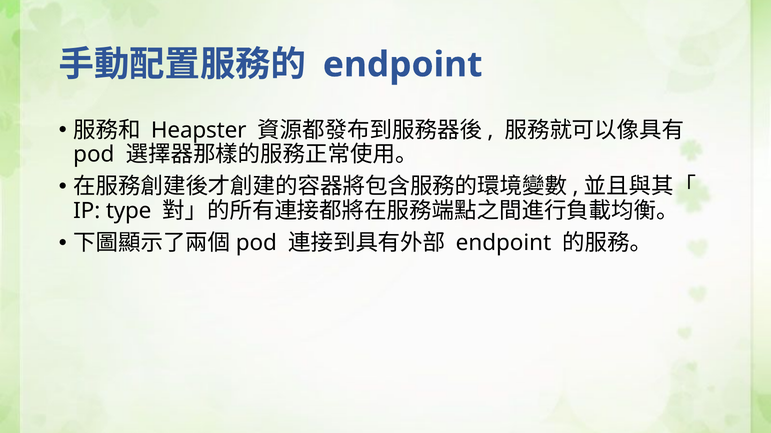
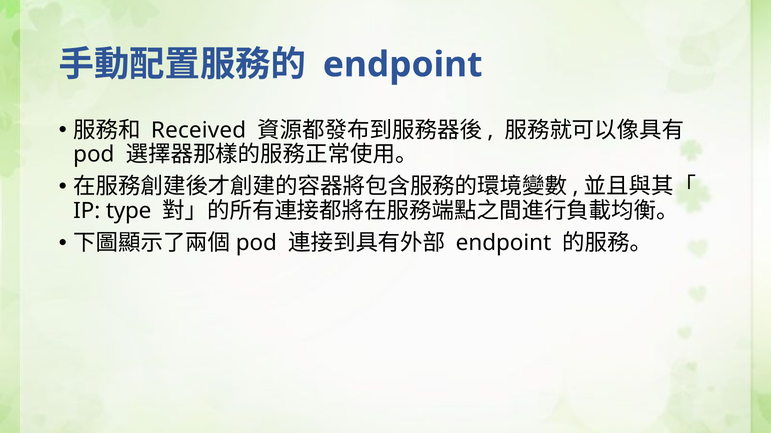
Heapster: Heapster -> Received (199, 130)
